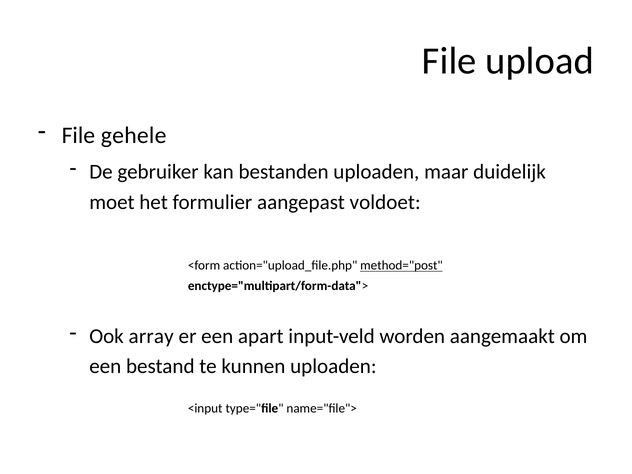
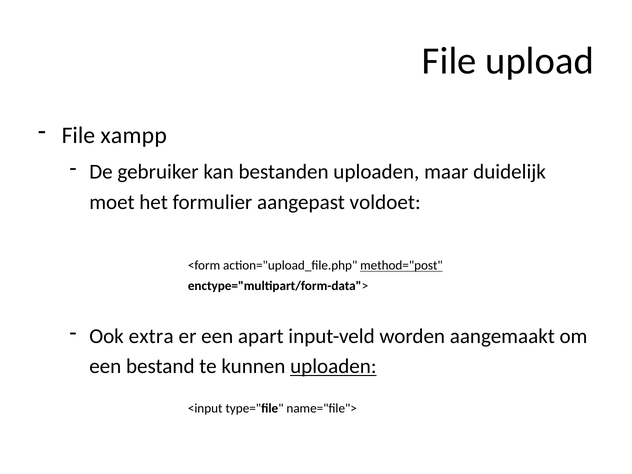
gehele: gehele -> xampp (134, 135)
array: array -> extra (151, 336)
uploaden underline: none -> present (333, 366)
